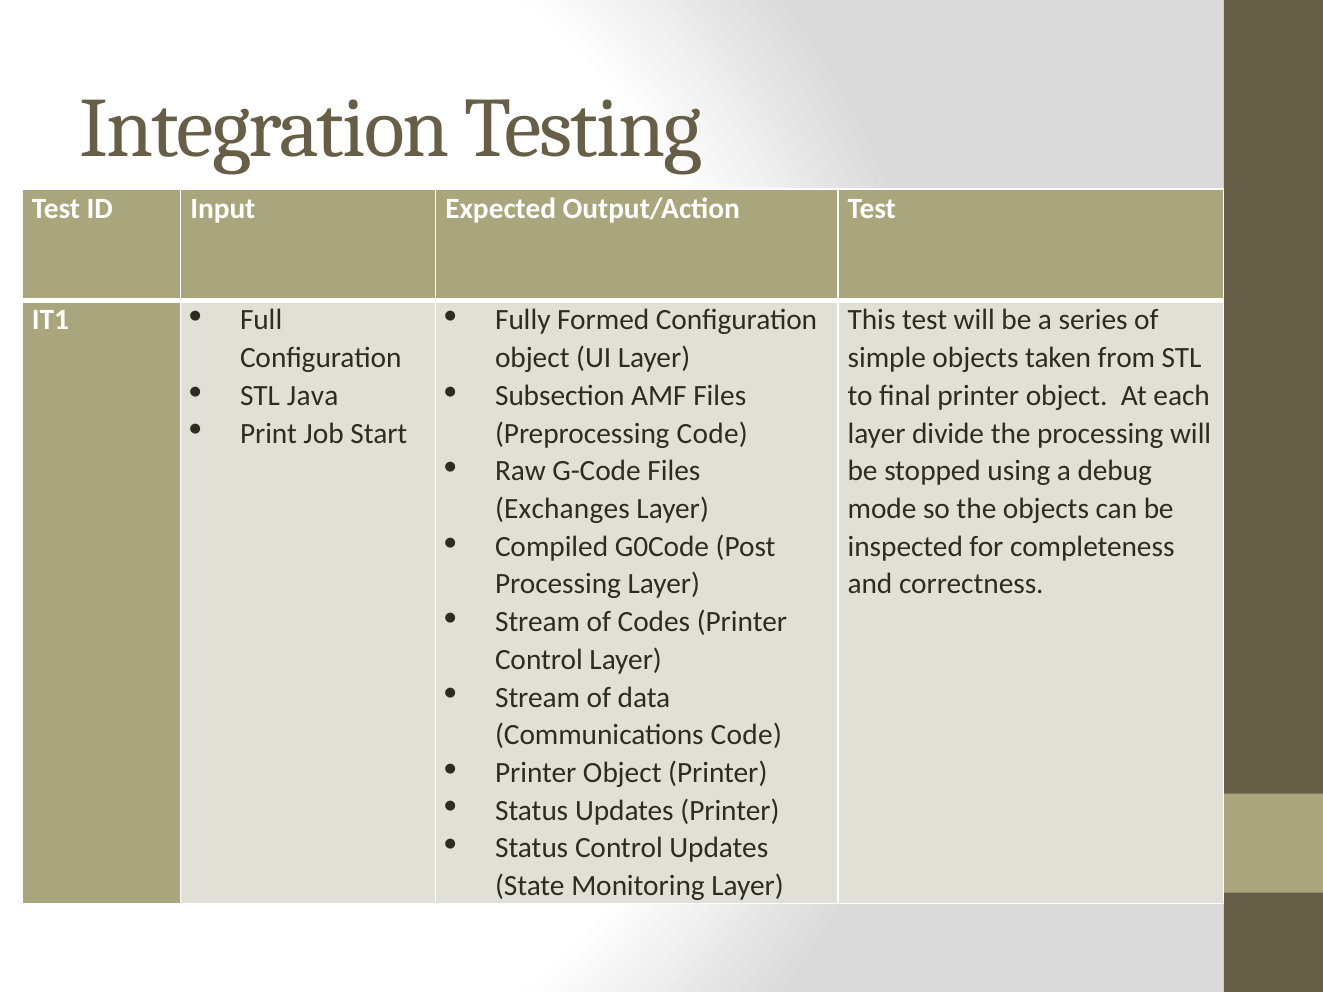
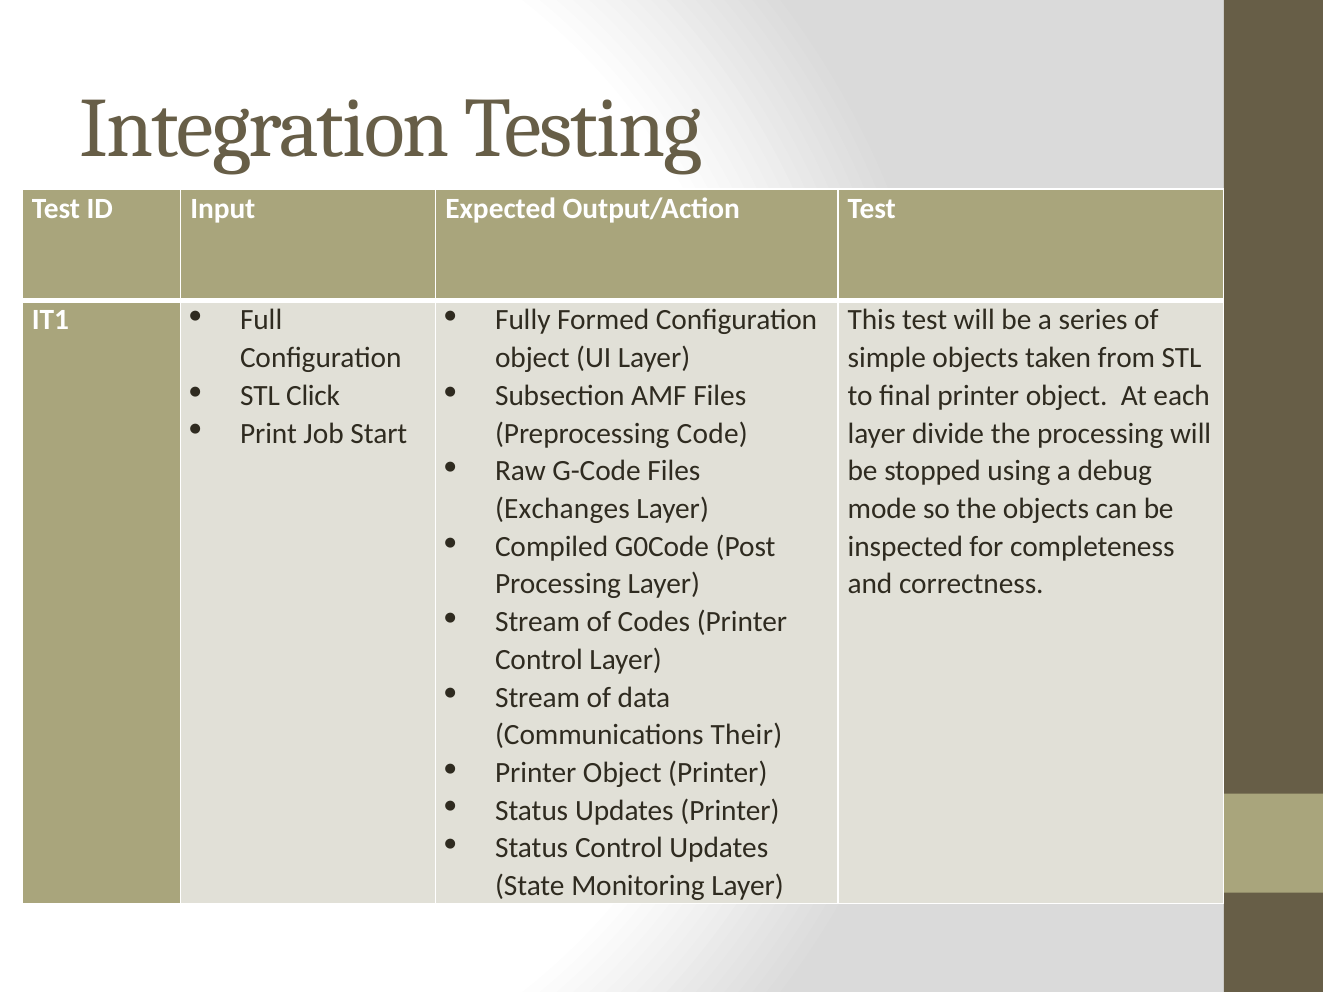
Java: Java -> Click (313, 396)
Communications Code: Code -> Their (746, 735)
